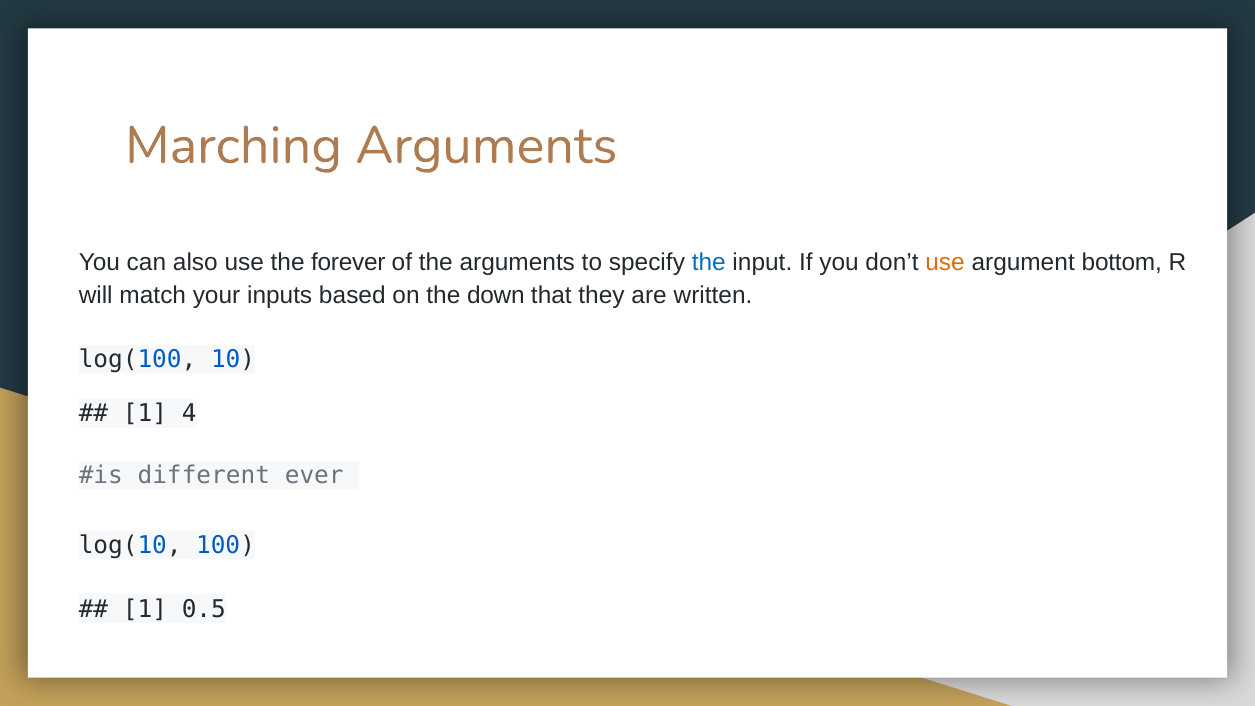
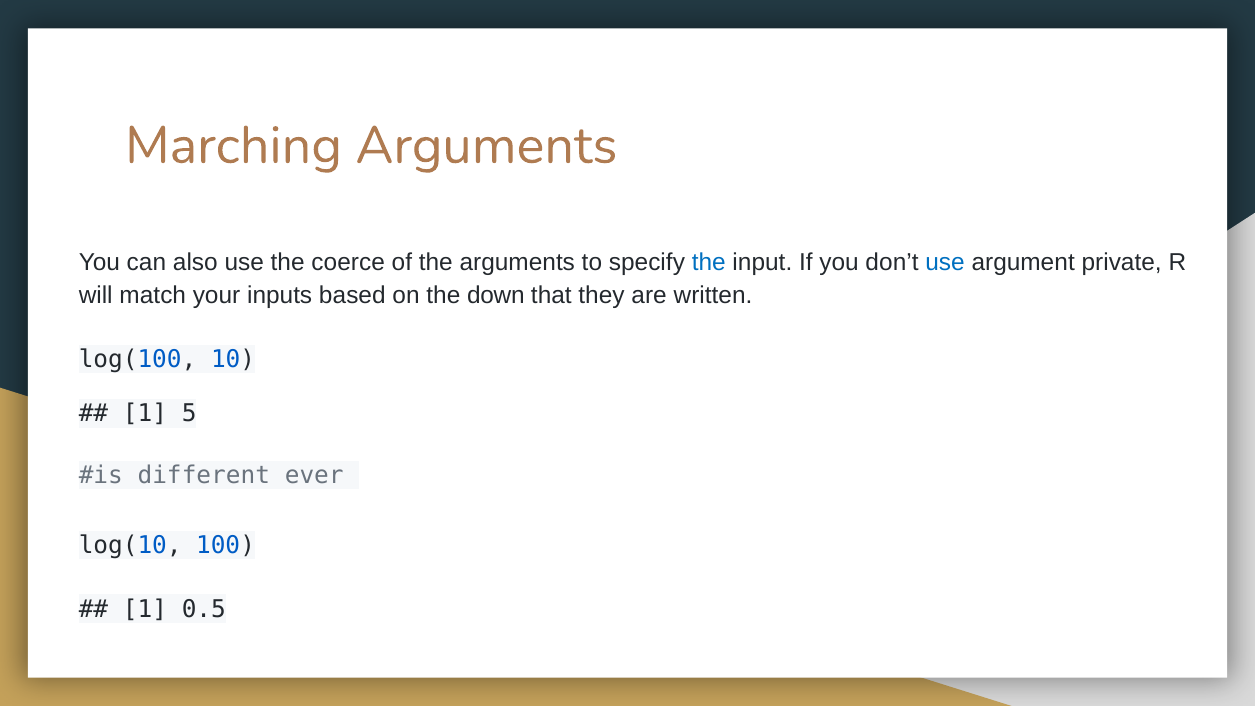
forever: forever -> coerce (348, 262)
use colour: orange -> blue (945, 262)
bottom: bottom -> private (1122, 262)
4: 4 -> 5 (189, 414)
